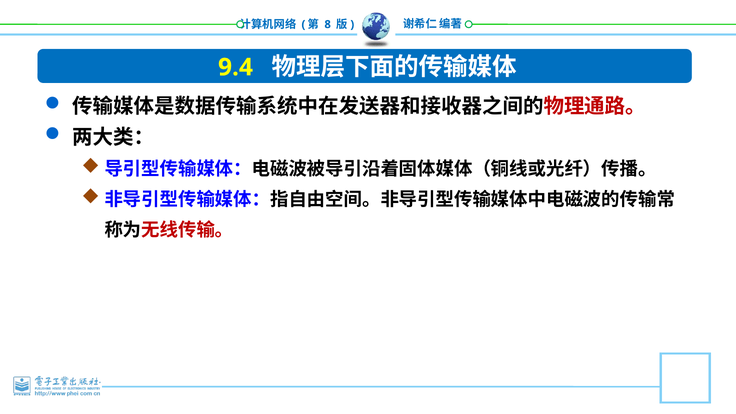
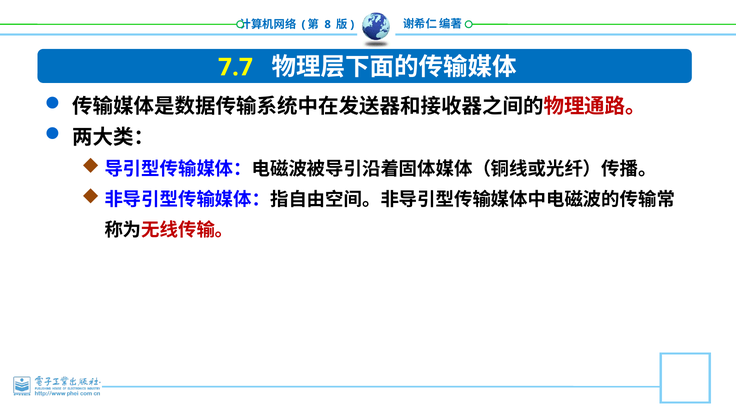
9.4: 9.4 -> 7.7 (235, 67)
